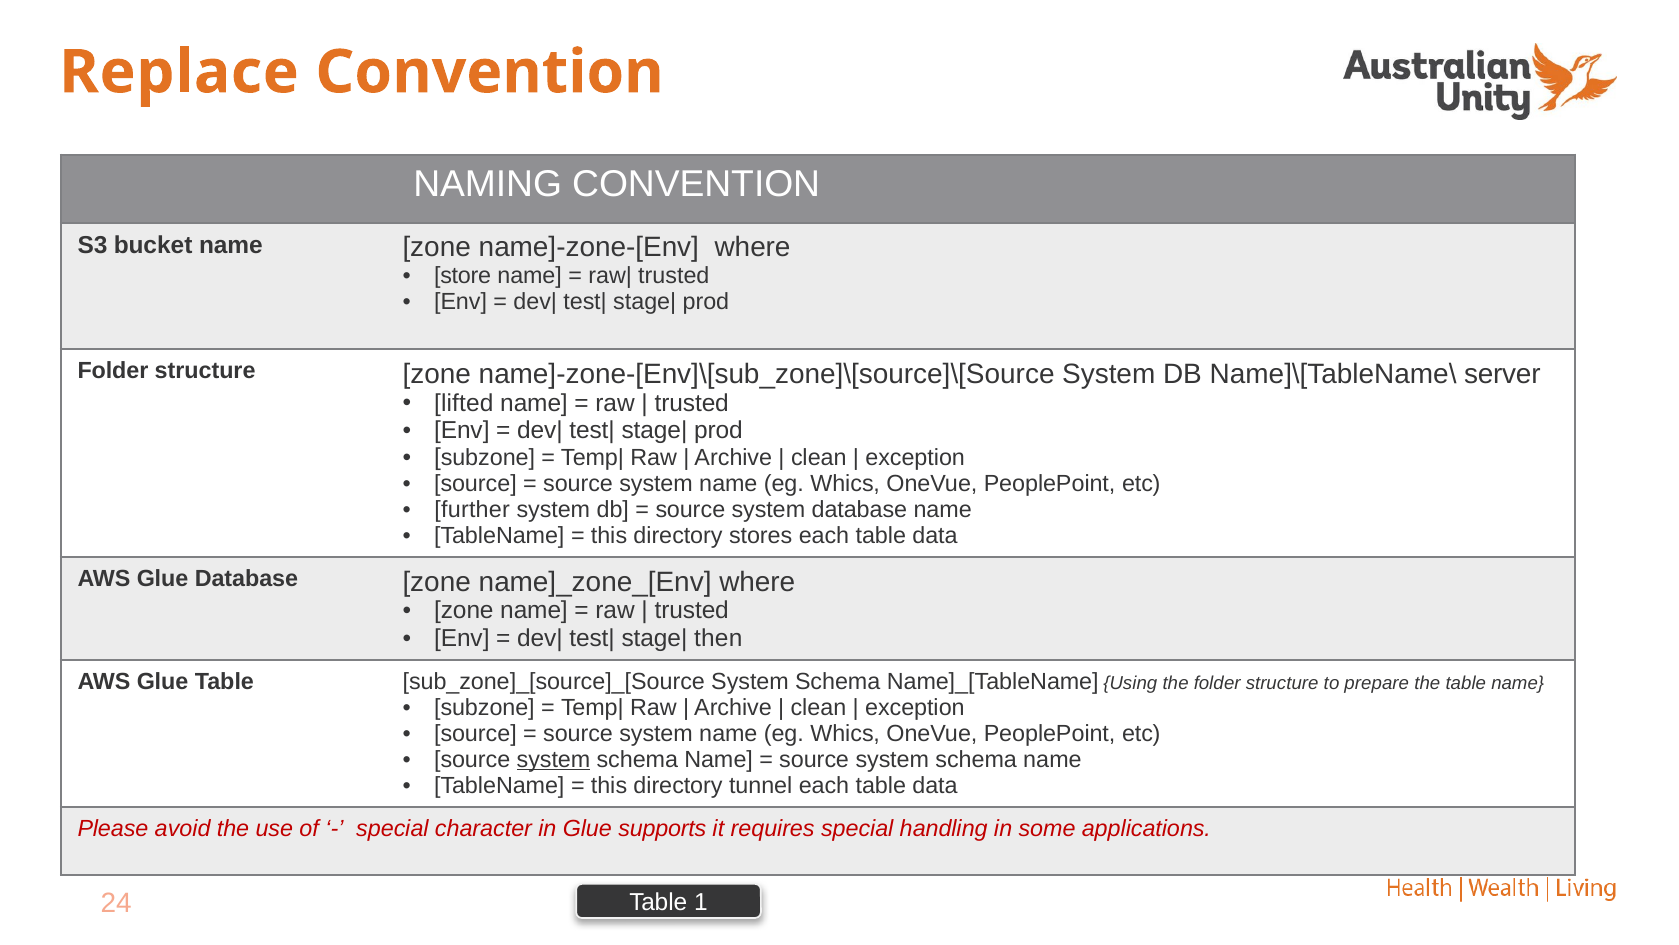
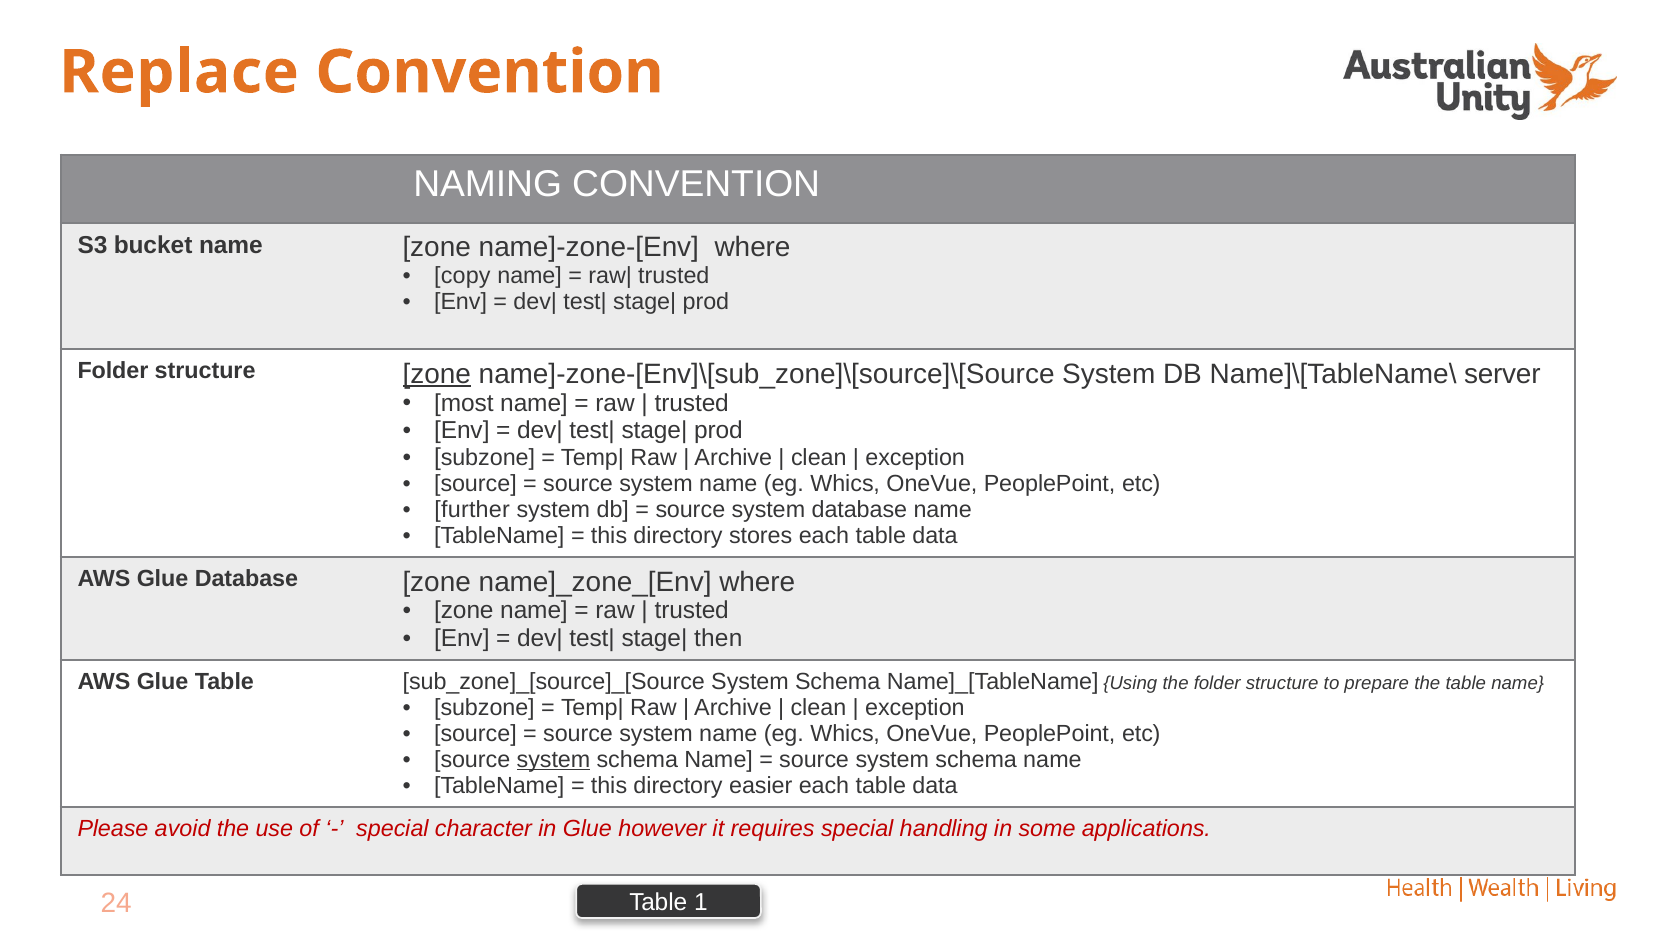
store: store -> copy (462, 276)
zone underline: none -> present (437, 374)
lifted: lifted -> most (464, 403)
tunnel: tunnel -> easier (761, 785)
supports: supports -> however (662, 828)
